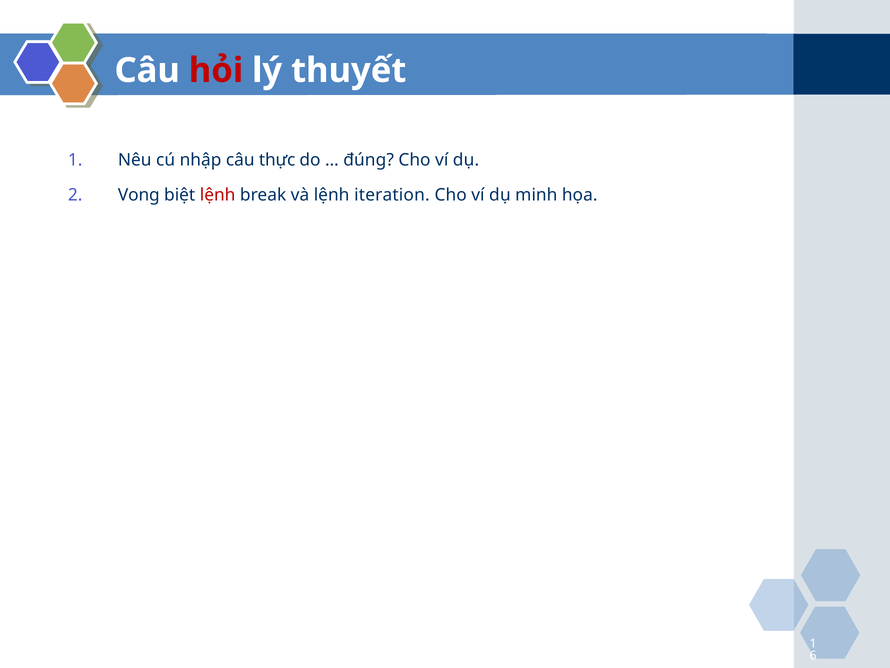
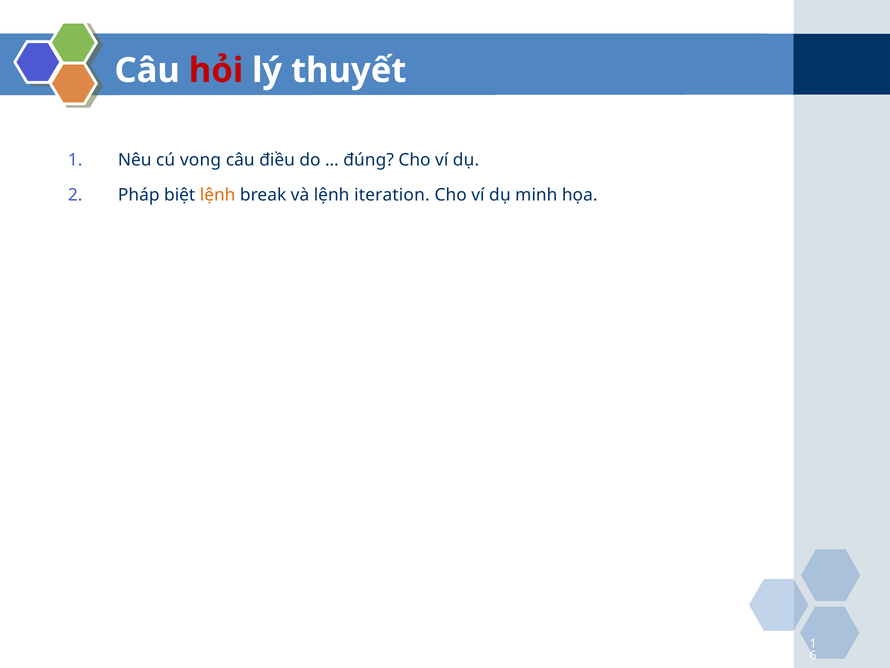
nhập: nhập -> vong (200, 160)
thực: thực -> điều (277, 160)
Vong: Vong -> Pháp (139, 195)
lệnh colour: red -> orange (218, 195)
